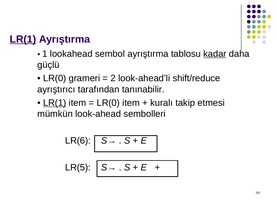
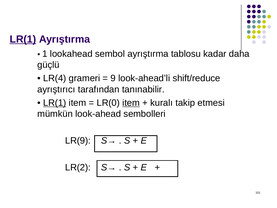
kadar underline: present -> none (215, 54)
LR(0: LR(0 -> LR(4 (55, 78)
2: 2 -> 9 (113, 78)
item underline: none -> present (131, 103)
LR(6: LR(6 -> LR(9 (78, 141)
LR(5: LR(5 -> LR(2 (78, 167)
